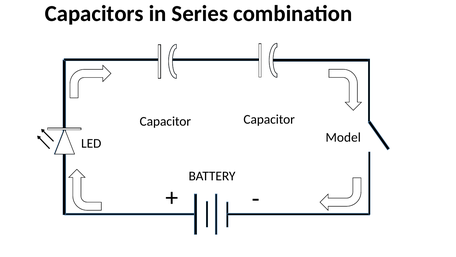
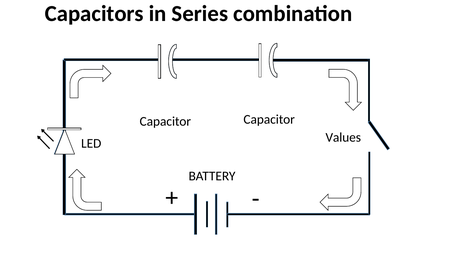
Model: Model -> Values (343, 137)
